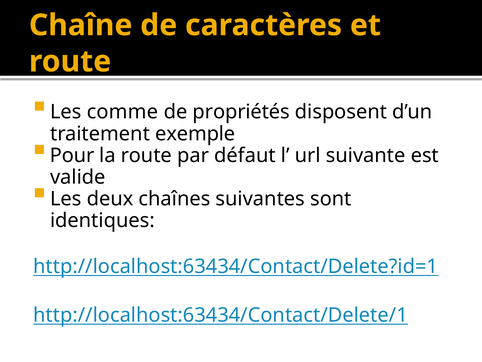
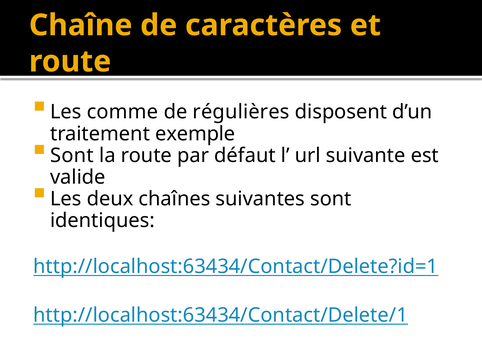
propriétés: propriétés -> régulières (241, 112)
Pour: Pour -> Sont (72, 155)
